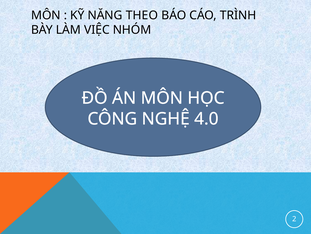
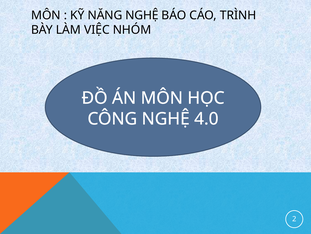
NĂNG THEO: THEO -> NGHỆ (142, 15)
